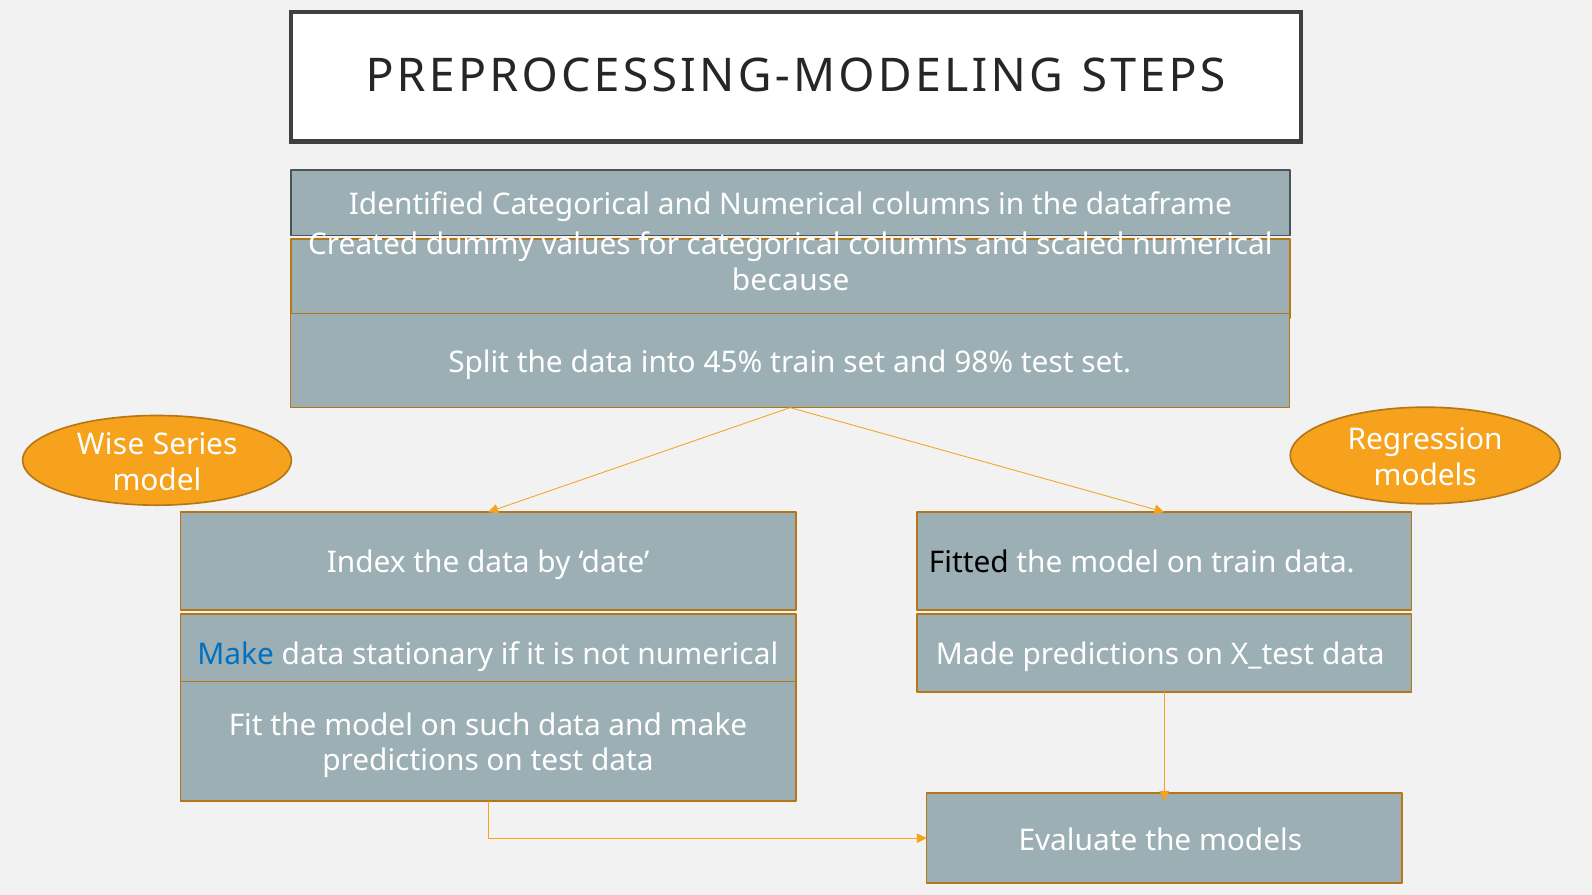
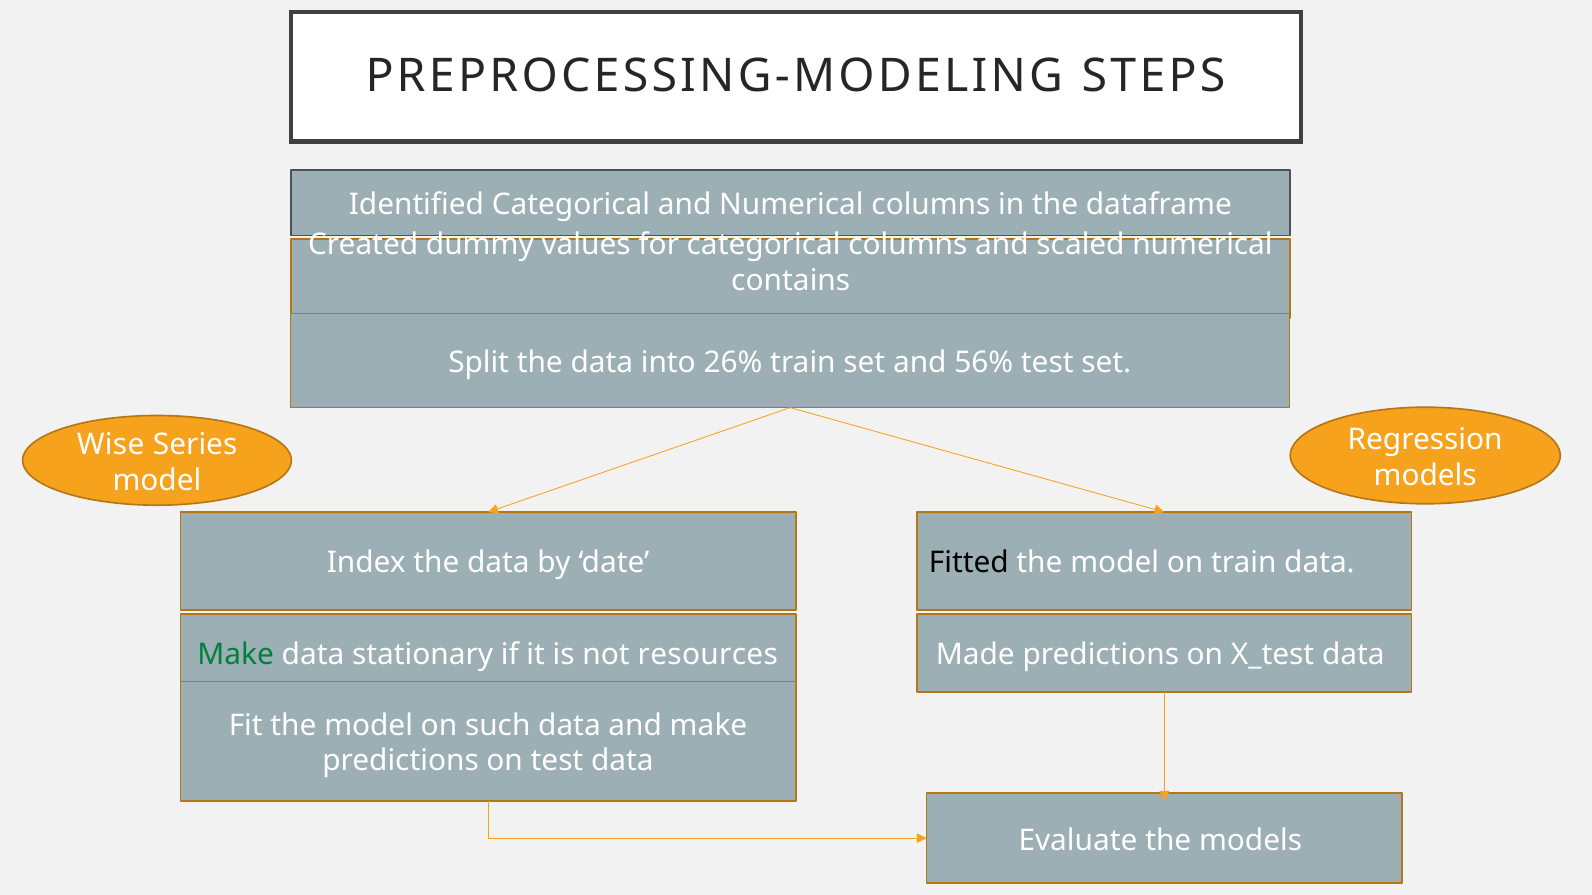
because: because -> contains (791, 281)
45%: 45% -> 26% (733, 363)
98%: 98% -> 56% (984, 363)
Make colour: blue -> green (236, 655)
not numerical: numerical -> resources (708, 655)
